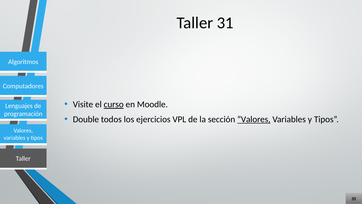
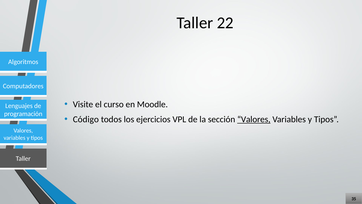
31: 31 -> 22 (225, 23)
curso underline: present -> none (114, 104)
Double: Double -> Código (86, 119)
